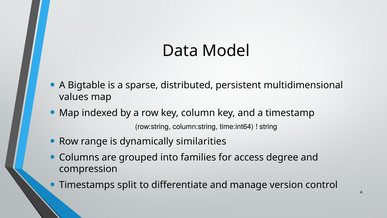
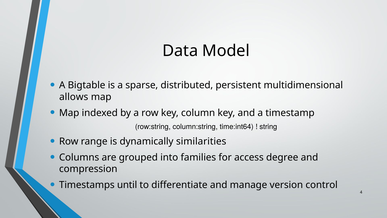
values: values -> allows (74, 97)
split: split -> until (127, 185)
